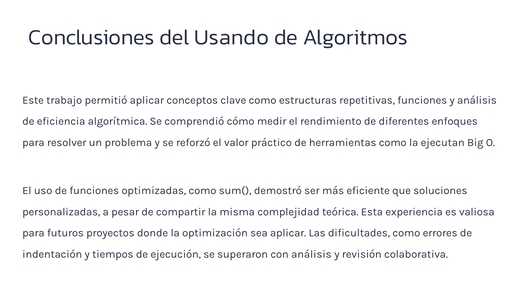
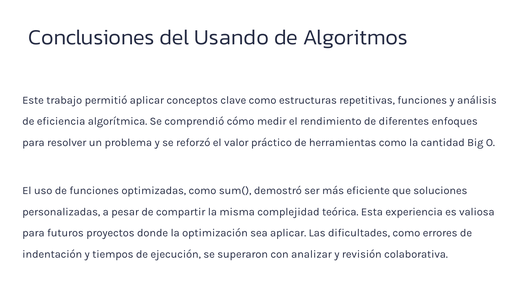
ejecutan: ejecutan -> cantidad (443, 142)
con análisis: análisis -> analizar (311, 254)
